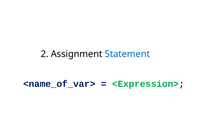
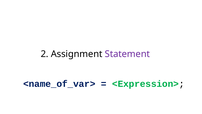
Statement colour: blue -> purple (127, 54)
